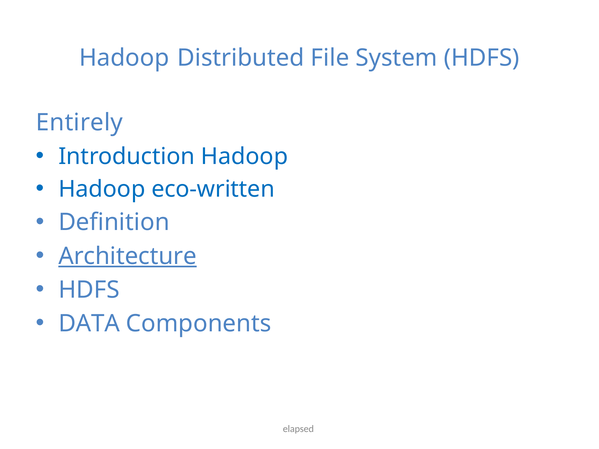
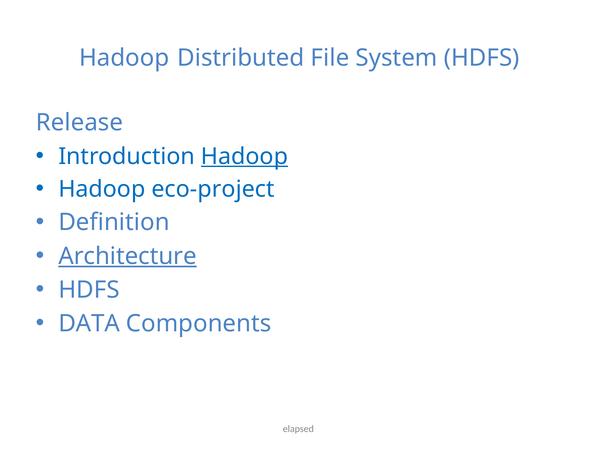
Entirely: Entirely -> Release (80, 123)
Hadoop underline: none -> present (244, 156)
eco-written: eco-written -> eco-project (213, 189)
